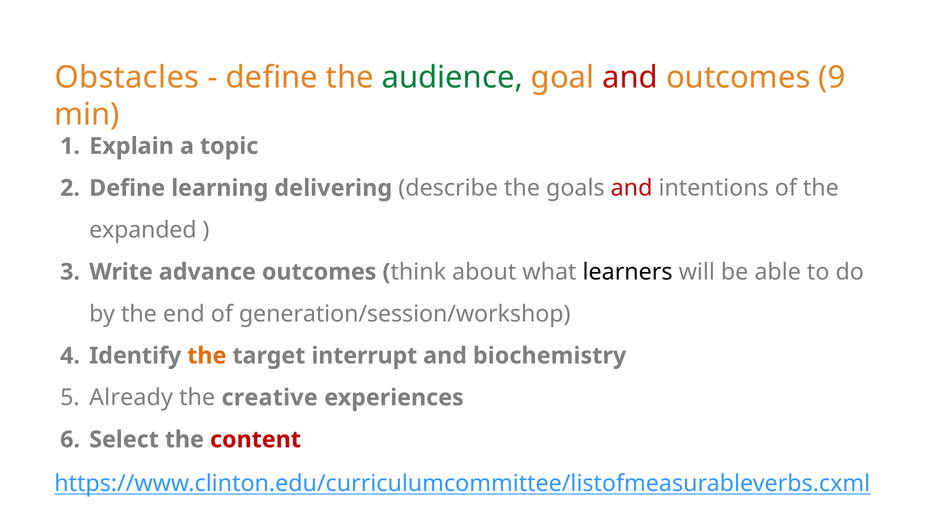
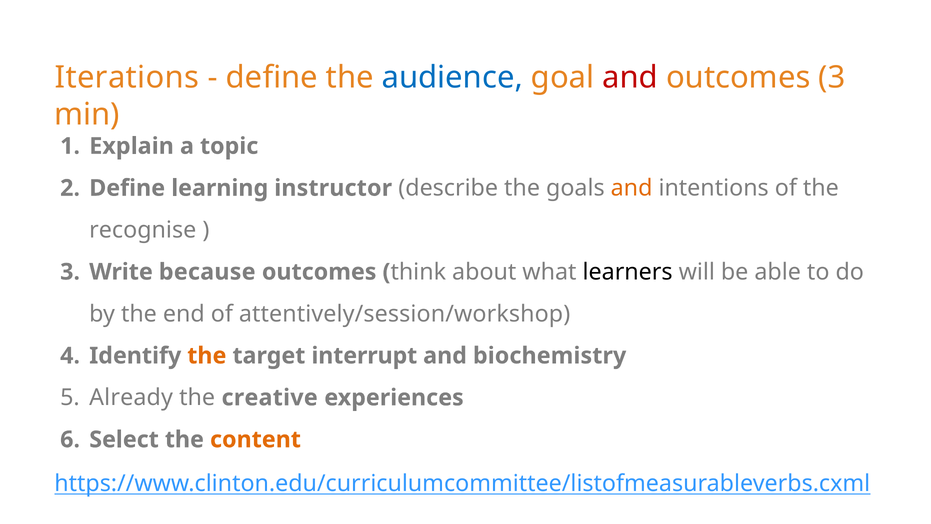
Obstacles: Obstacles -> Iterations (127, 77)
audience colour: green -> blue (452, 77)
outcomes 9: 9 -> 3 (832, 77)
delivering: delivering -> instructor (333, 188)
and colour: red -> orange (632, 188)
expanded: expanded -> recognise (143, 230)
advance: advance -> because (207, 272)
generation/session/workshop: generation/session/workshop -> attentively/session/workshop (405, 314)
content colour: red -> orange (255, 439)
